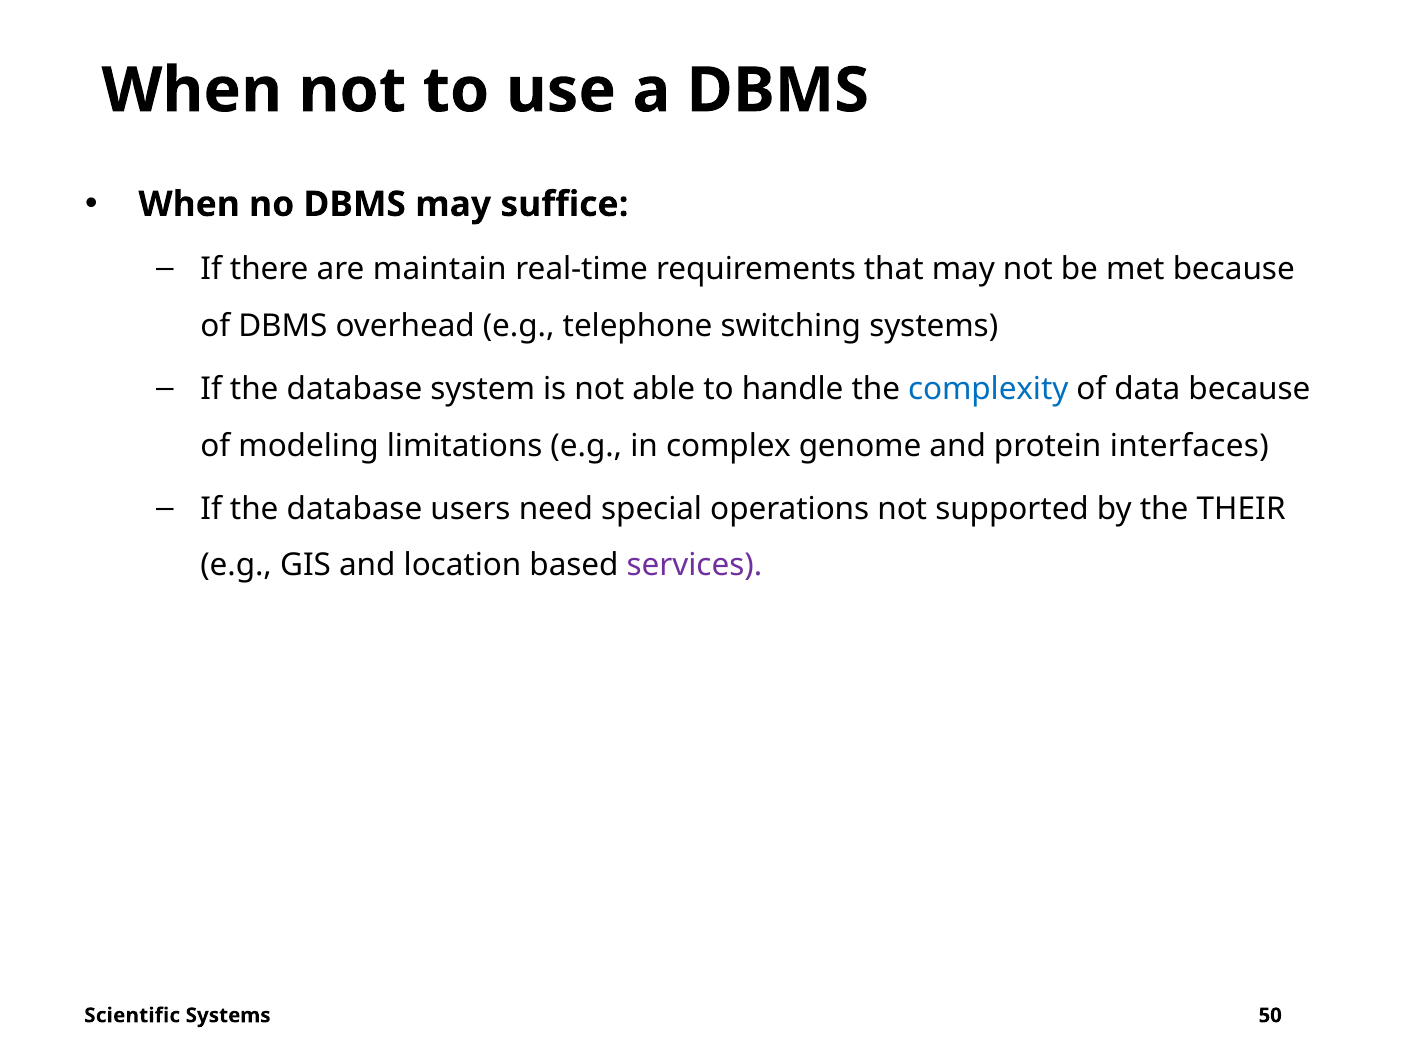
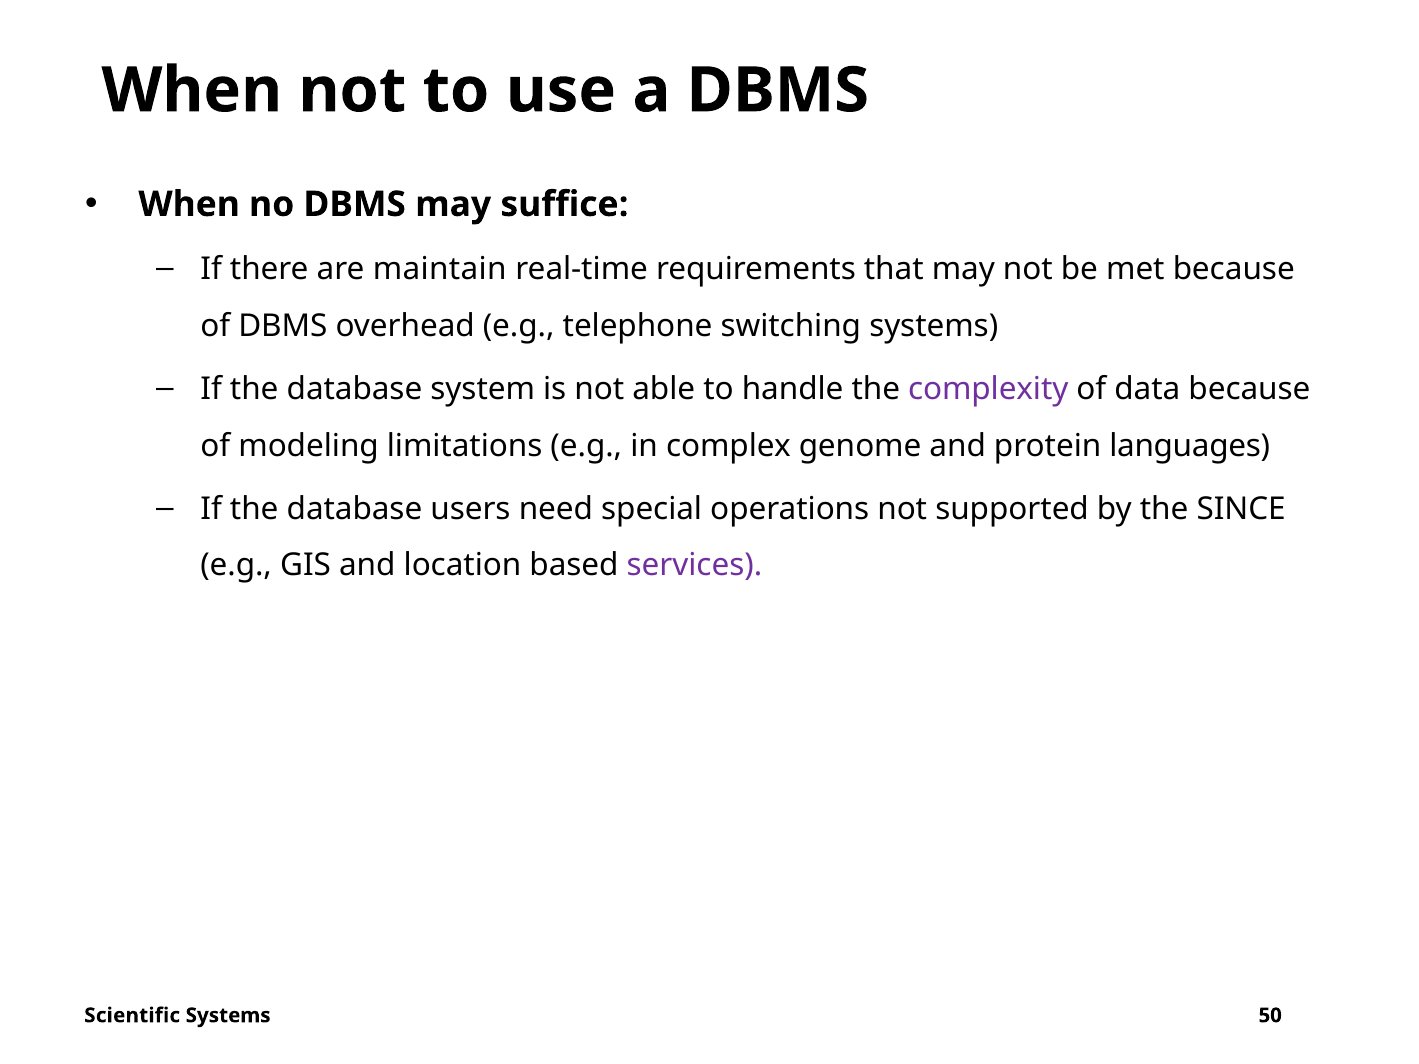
complexity colour: blue -> purple (988, 389)
interfaces: interfaces -> languages (1190, 446)
THEIR: THEIR -> SINCE (1241, 509)
